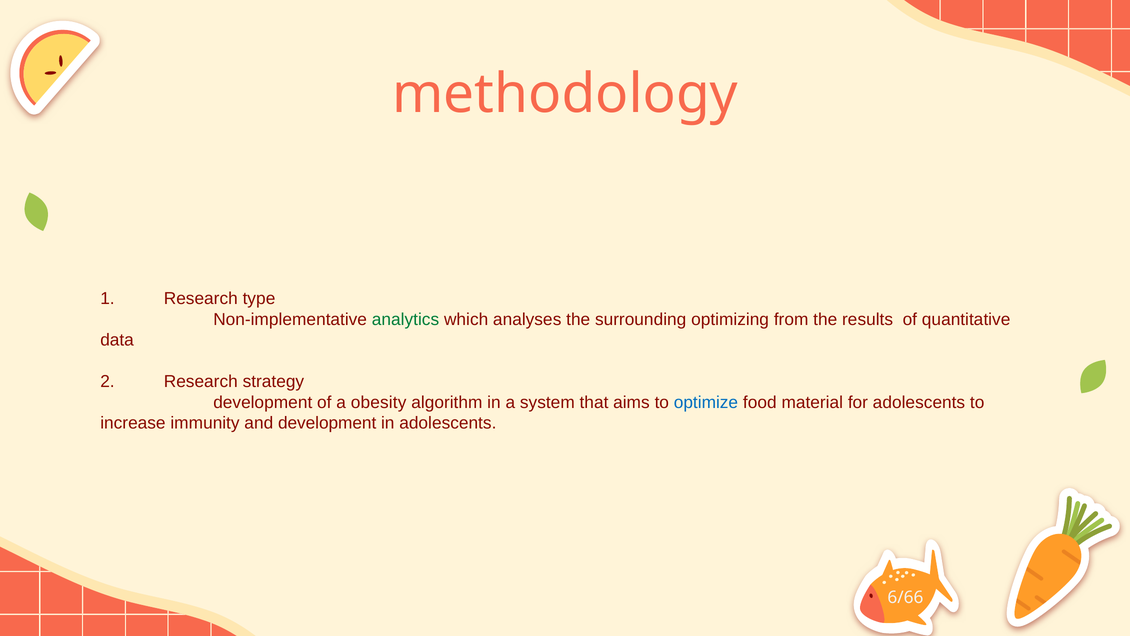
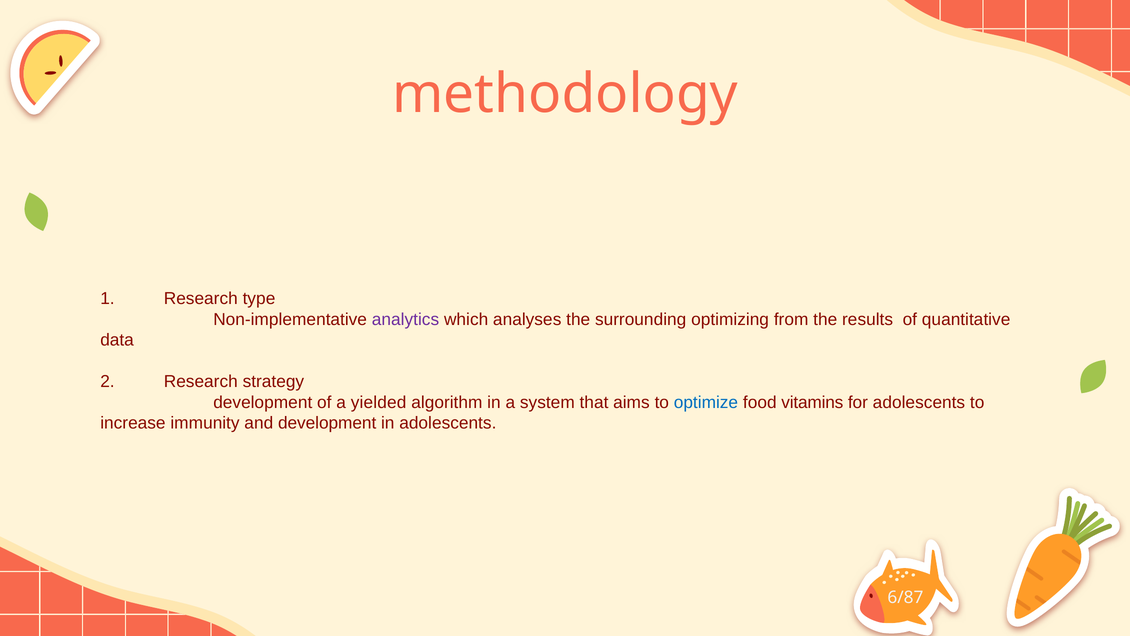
analytics colour: green -> purple (405, 319)
obesity: obesity -> yielded (379, 402)
material: material -> vitamins (812, 402)
6/66: 6/66 -> 6/87 (905, 597)
